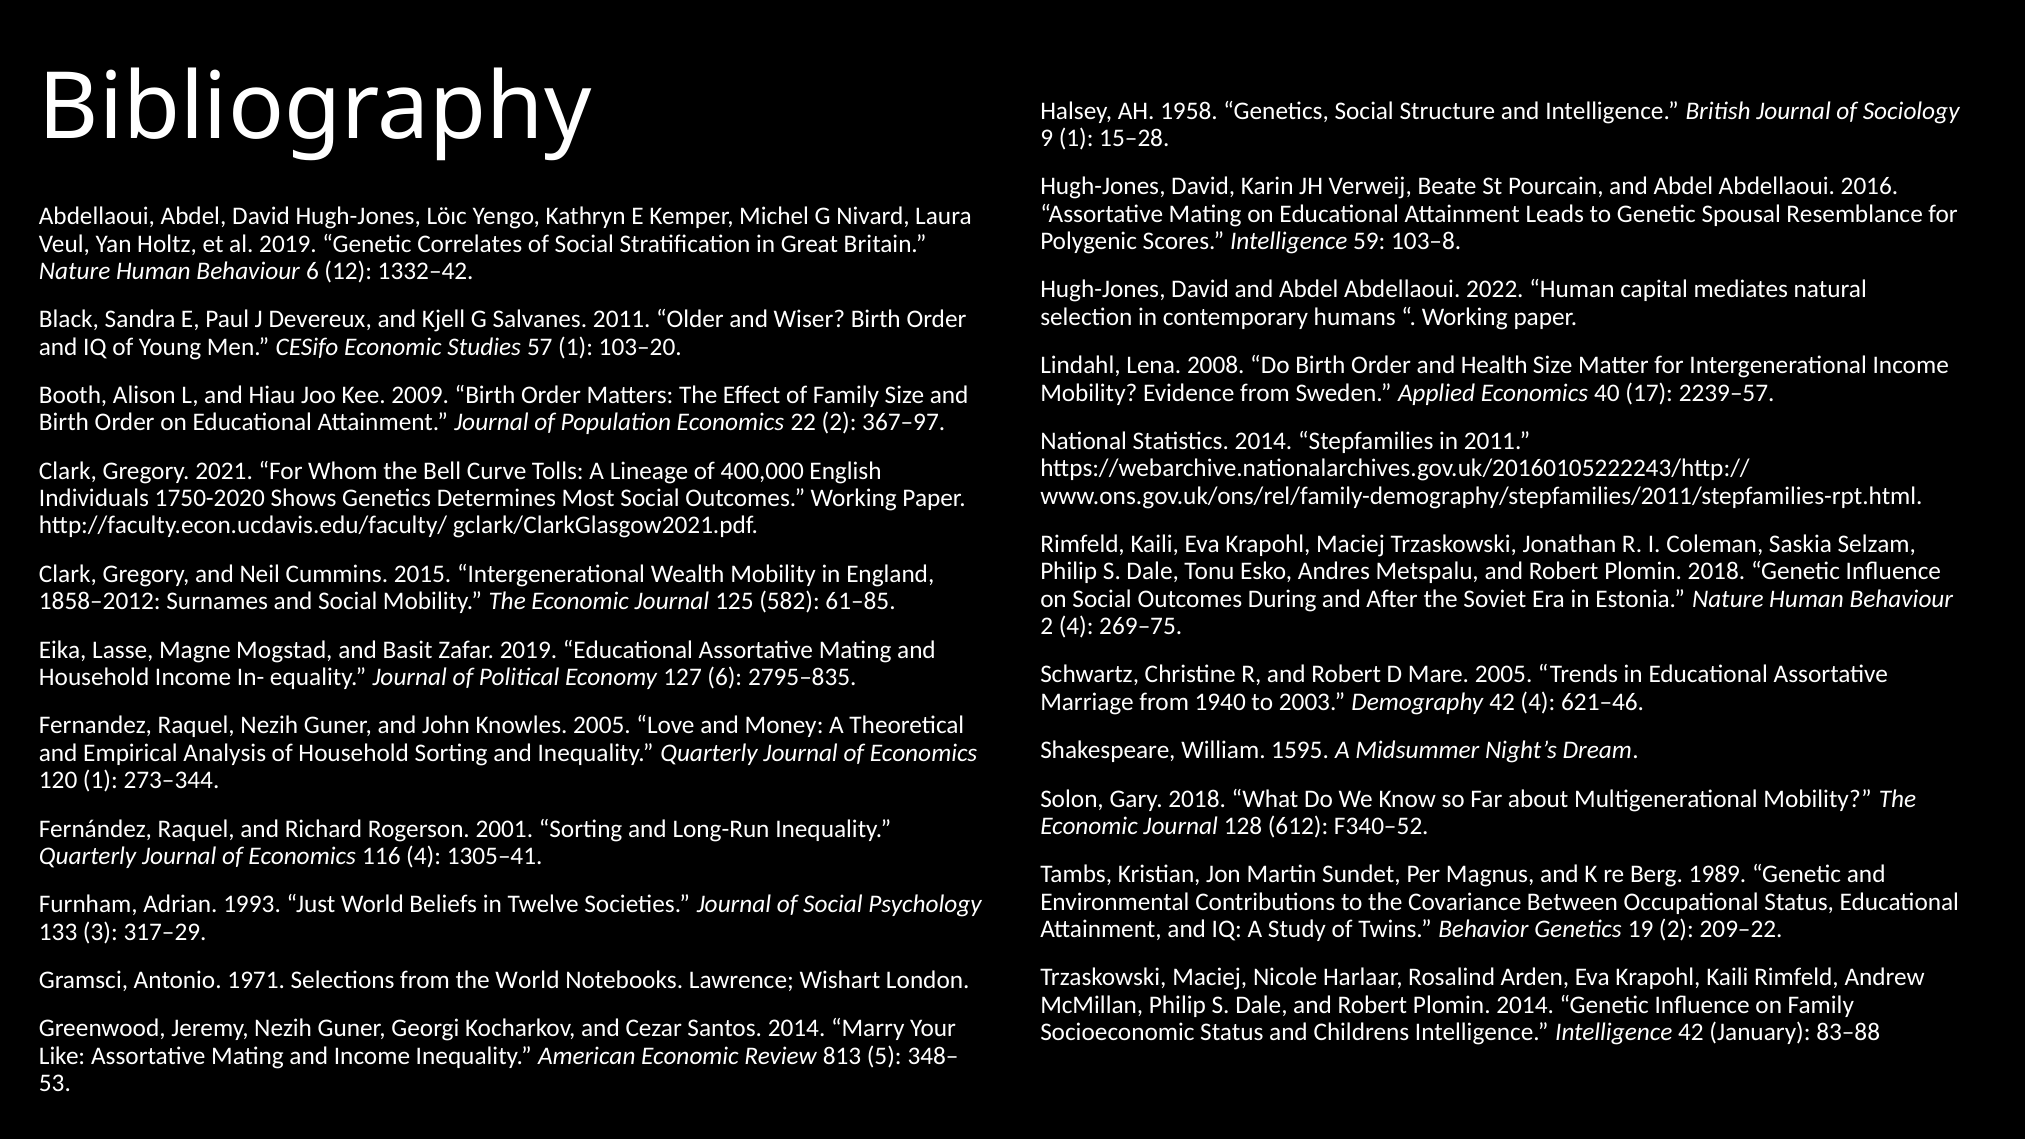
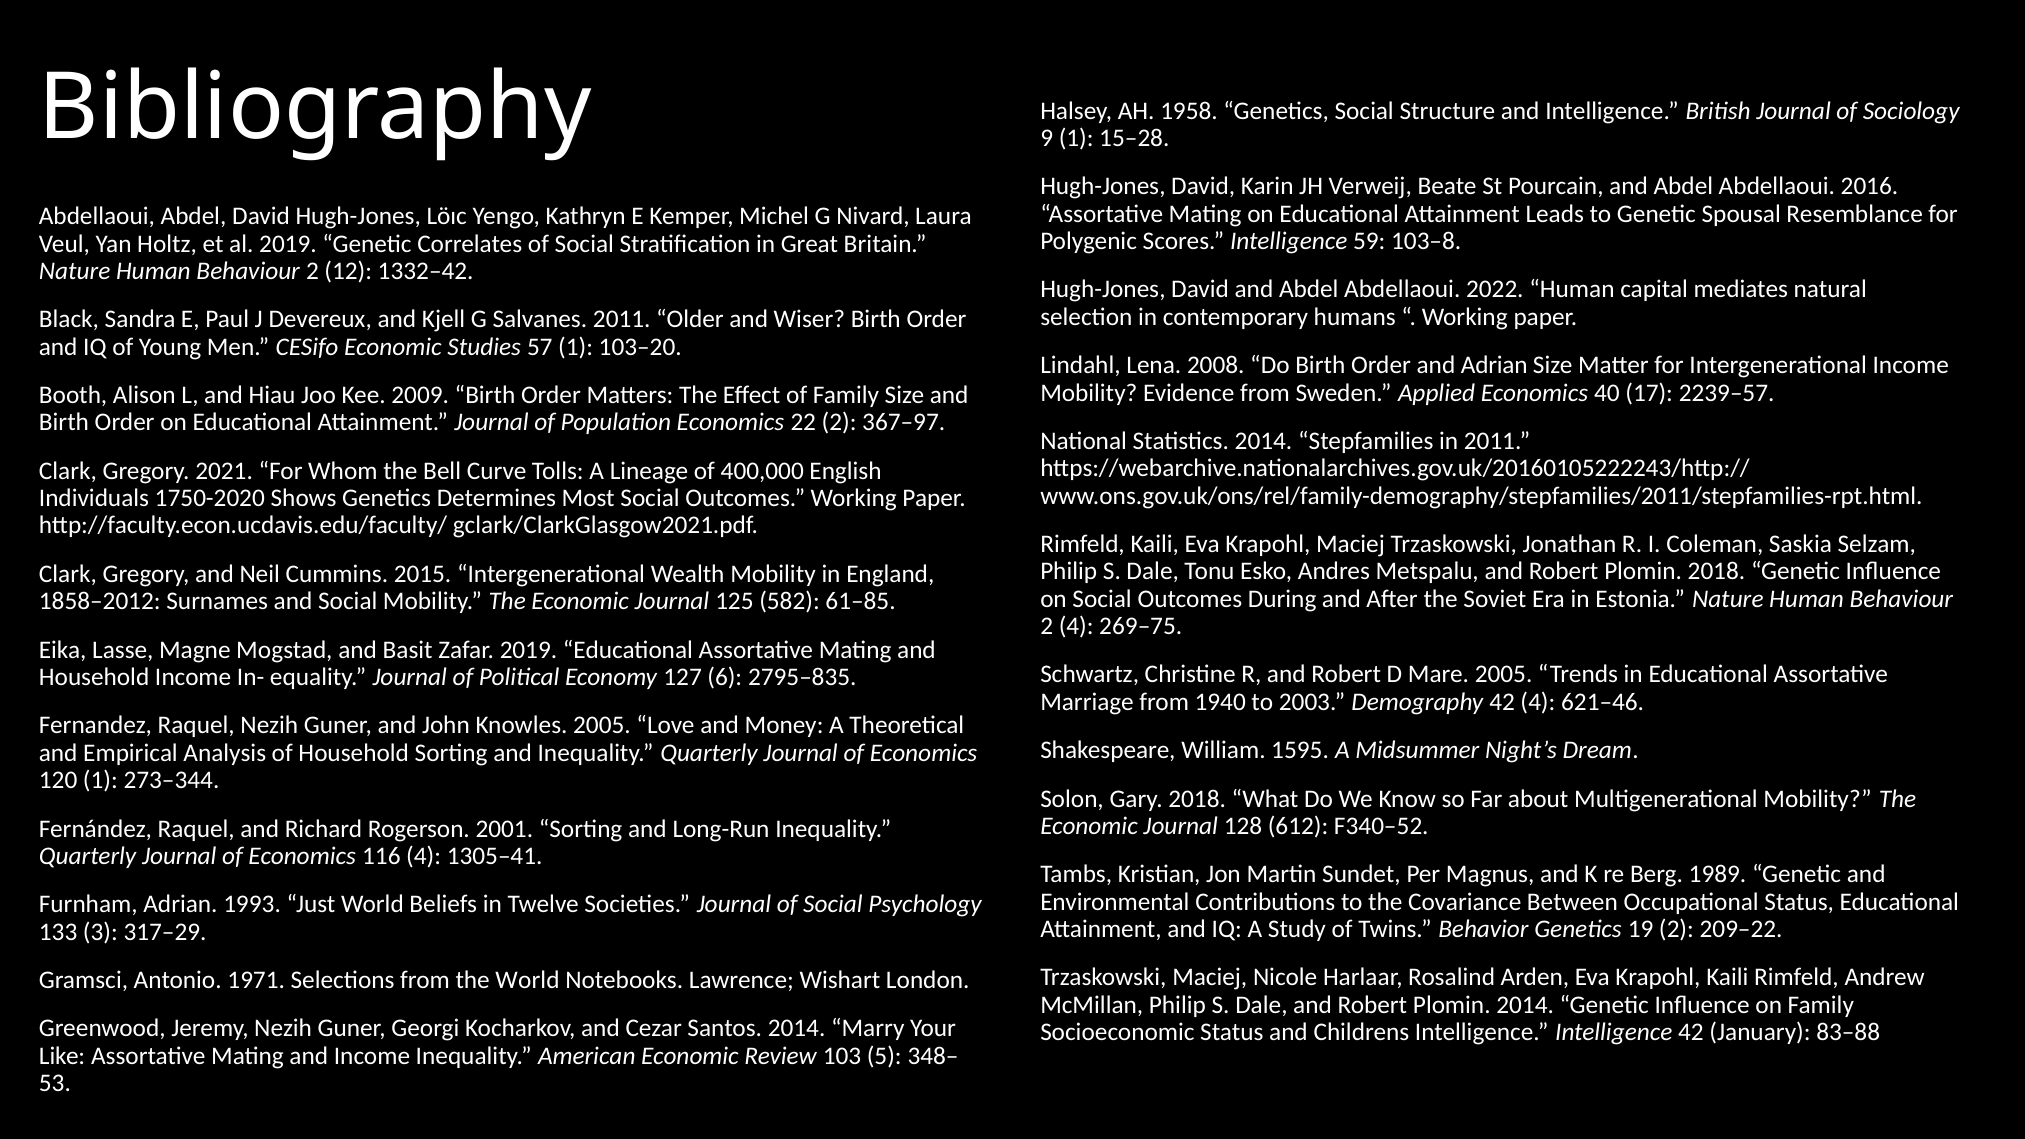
6: 6 -> 2 (312, 271)
and Health: Health -> Adrian (1494, 365)
813: 813 -> 103 (842, 1056)
